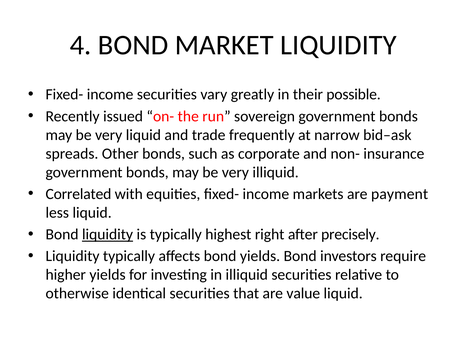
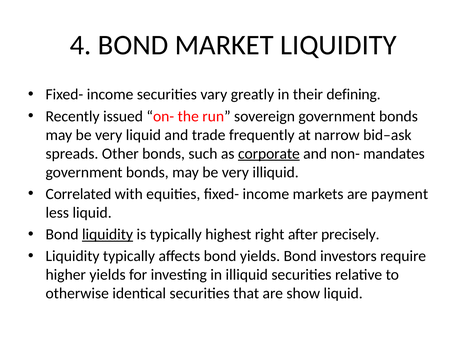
possible: possible -> defining (354, 94)
corporate underline: none -> present (269, 154)
insurance: insurance -> mandates (394, 154)
value: value -> show (303, 294)
